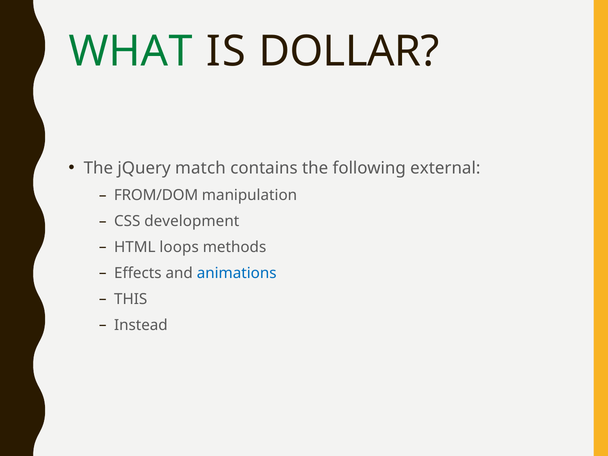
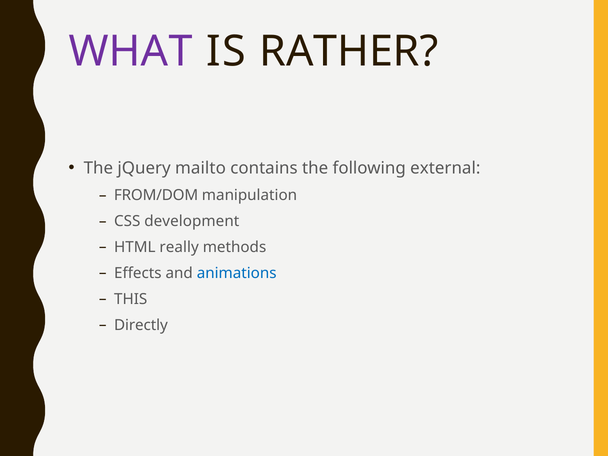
WHAT colour: green -> purple (130, 51)
DOLLAR: DOLLAR -> RATHER (349, 51)
match: match -> mailto (200, 168)
loops: loops -> really (179, 247)
Instead: Instead -> Directly (141, 325)
